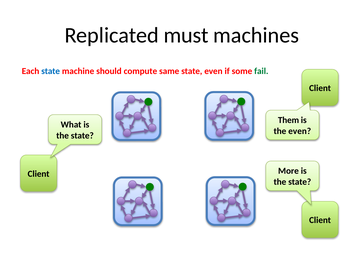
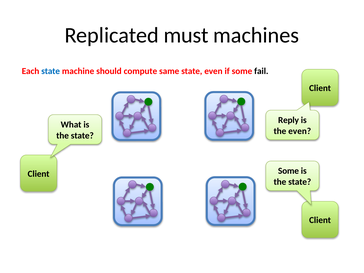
fail colour: green -> black (261, 71)
Them: Them -> Reply (288, 120)
More: More -> Some (288, 171)
